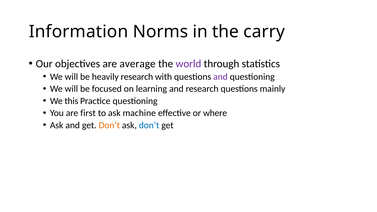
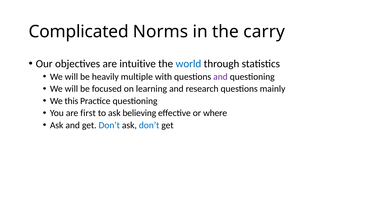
Information: Information -> Complicated (79, 32)
average: average -> intuitive (138, 64)
world colour: purple -> blue (188, 64)
heavily research: research -> multiple (137, 77)
machine: machine -> believing (139, 113)
Don’t colour: orange -> blue (109, 125)
